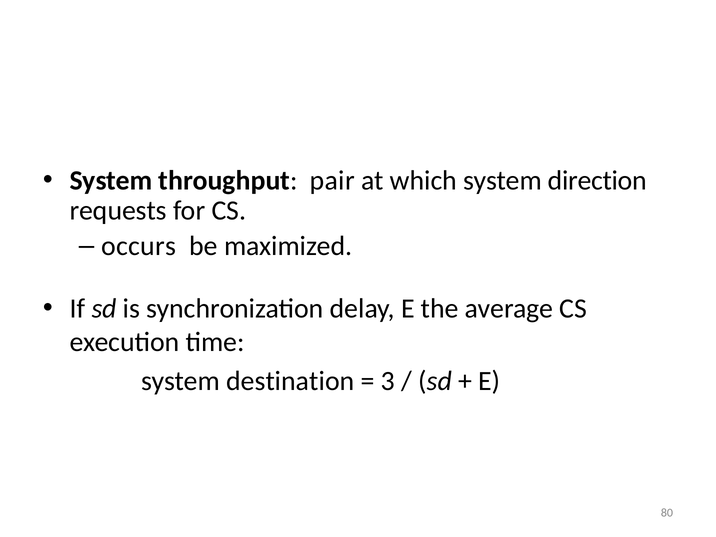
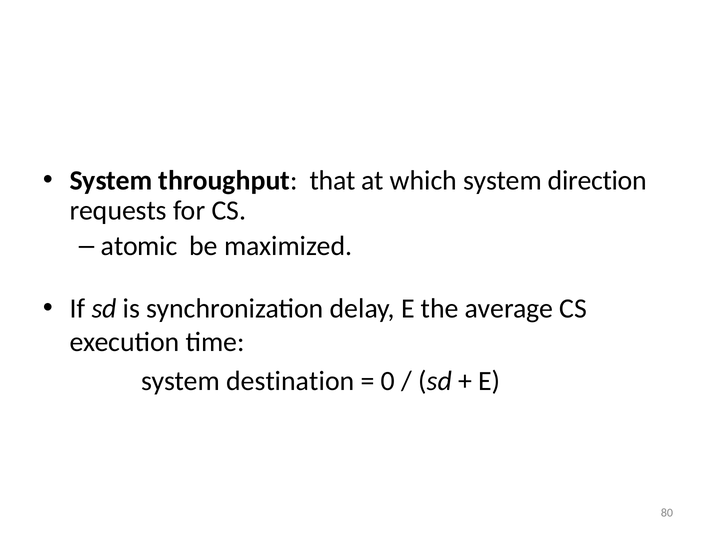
pair: pair -> that (333, 180)
occurs: occurs -> atomic (139, 246)
3: 3 -> 0 (388, 381)
